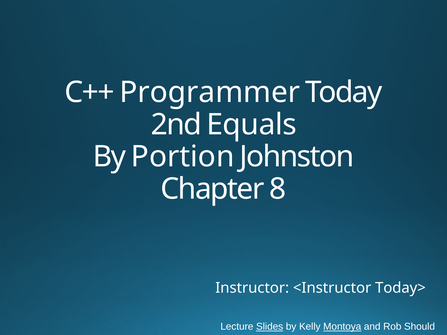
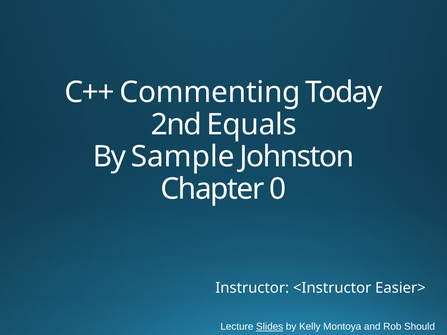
Programmer: Programmer -> Commenting (210, 93)
Portion: Portion -> Sample (183, 157)
8: 8 -> 0 (278, 189)
Today>: Today> -> Easier> (400, 288)
Montoya underline: present -> none (342, 327)
